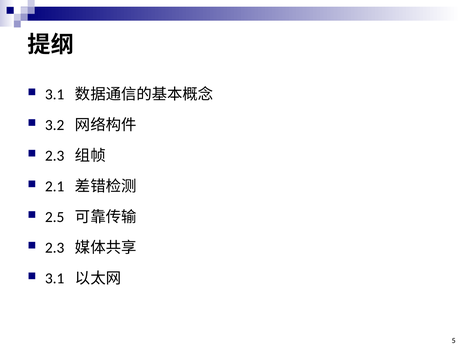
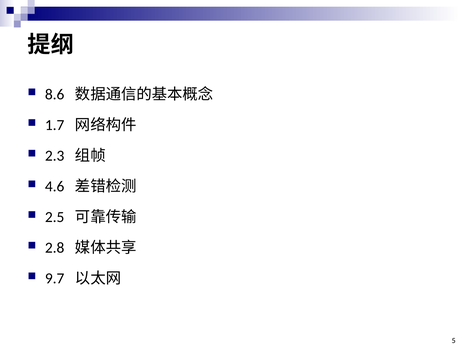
3.1: 3.1 -> 8.6 (55, 95)
3.2: 3.2 -> 1.7 (55, 125)
2.1: 2.1 -> 4.6 (55, 187)
2.3: 2.3 -> 2.8 (55, 248)
3.1: 3.1 -> 9.7 (55, 279)
